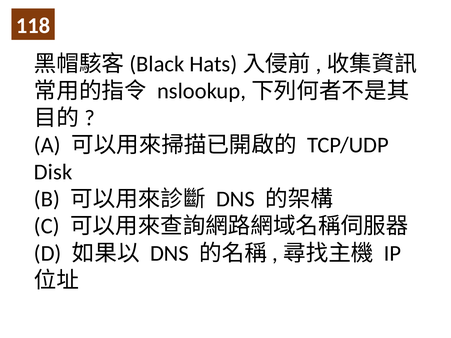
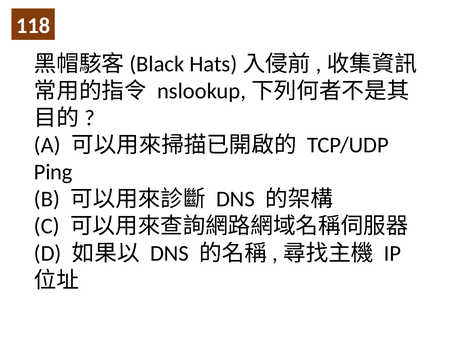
Disk: Disk -> Ping (53, 172)
